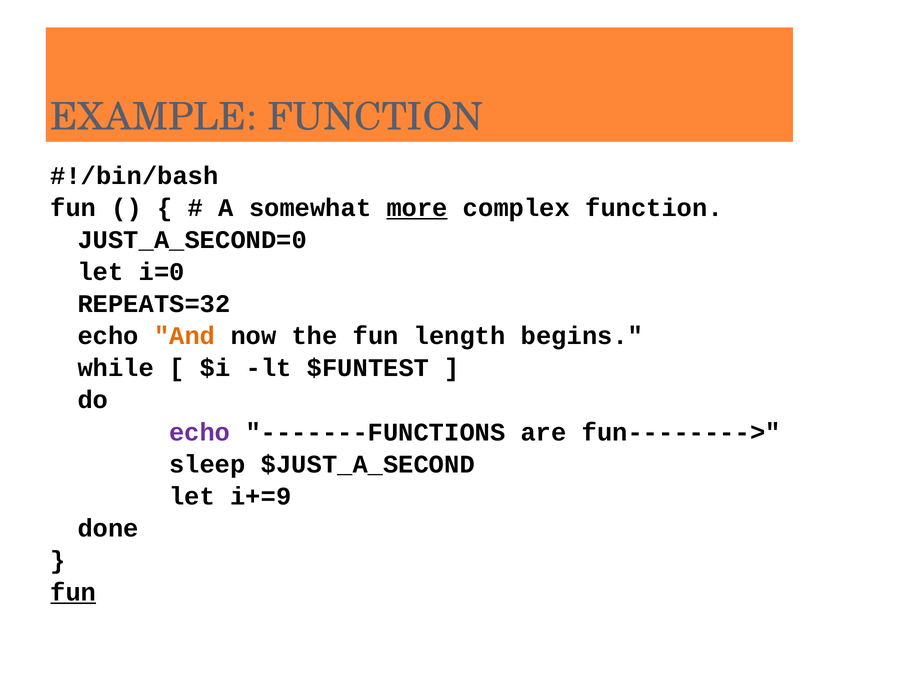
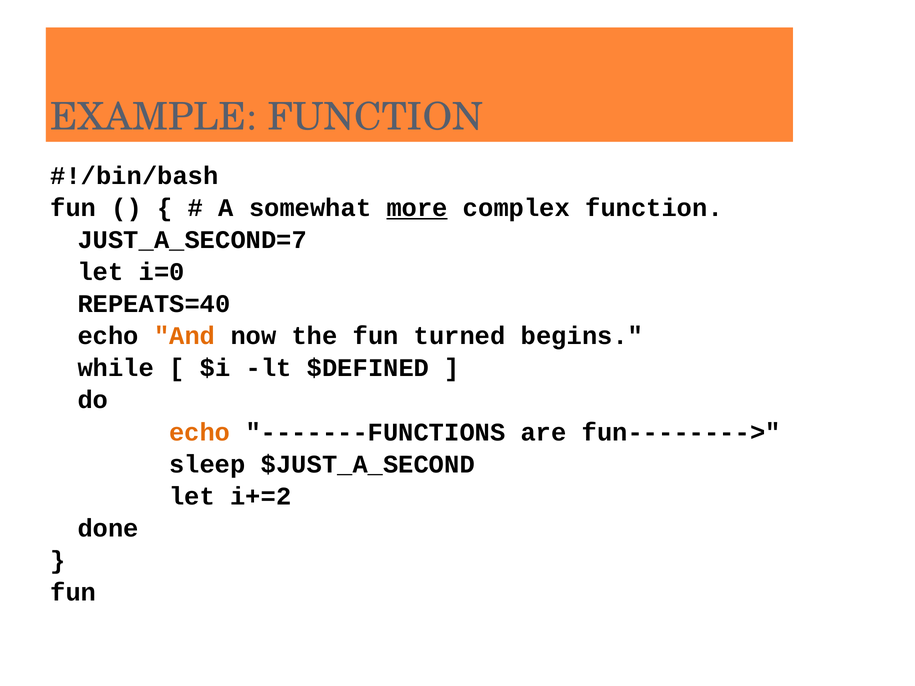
JUST_A_SECOND=0: JUST_A_SECOND=0 -> JUST_A_SECOND=7 (192, 240)
REPEATS=32: REPEATS=32 -> REPEATS=40 (154, 304)
length: length -> turned (460, 336)
$FUNTEST: $FUNTEST -> $DEFINED (368, 368)
echo colour: purple -> orange (200, 432)
i+=9: i+=9 -> i+=2 (261, 496)
fun underline: present -> none (73, 593)
